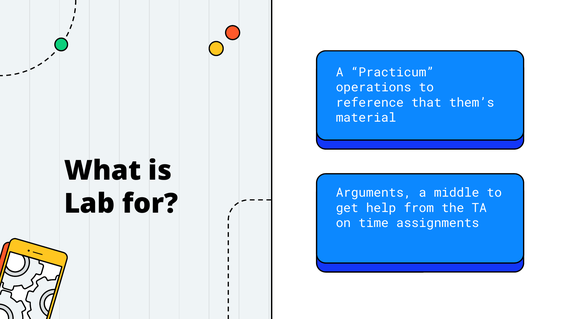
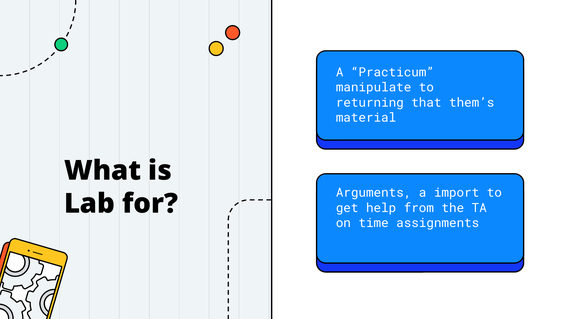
operations: operations -> manipulate (374, 88)
reference: reference -> returning (370, 103)
middle: middle -> import (457, 193)
